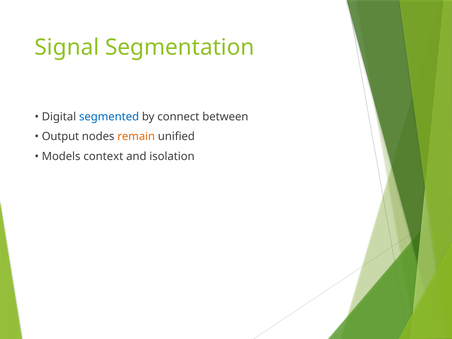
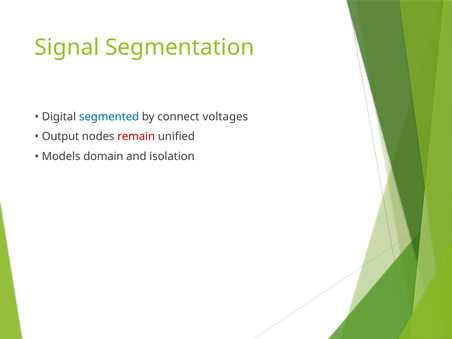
between: between -> voltages (225, 117)
remain colour: orange -> red (136, 136)
context: context -> domain (103, 156)
